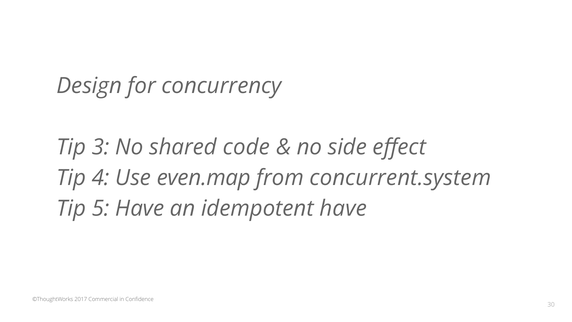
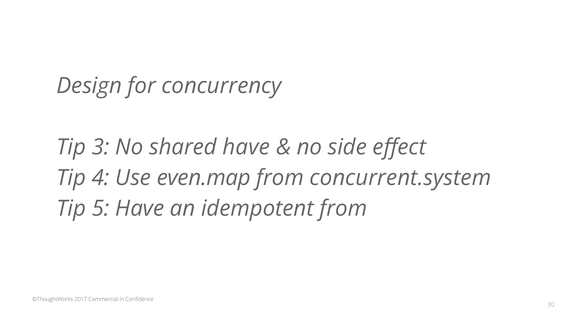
shared code: code -> have (246, 147)
idempotent have: have -> from (343, 208)
